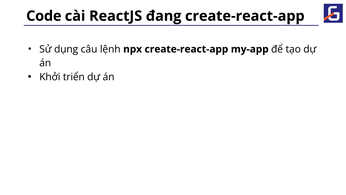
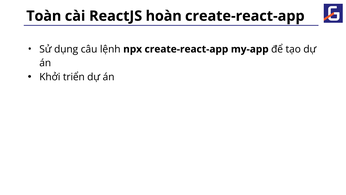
Code: Code -> Toàn (44, 16)
đang: đang -> hoàn (164, 16)
